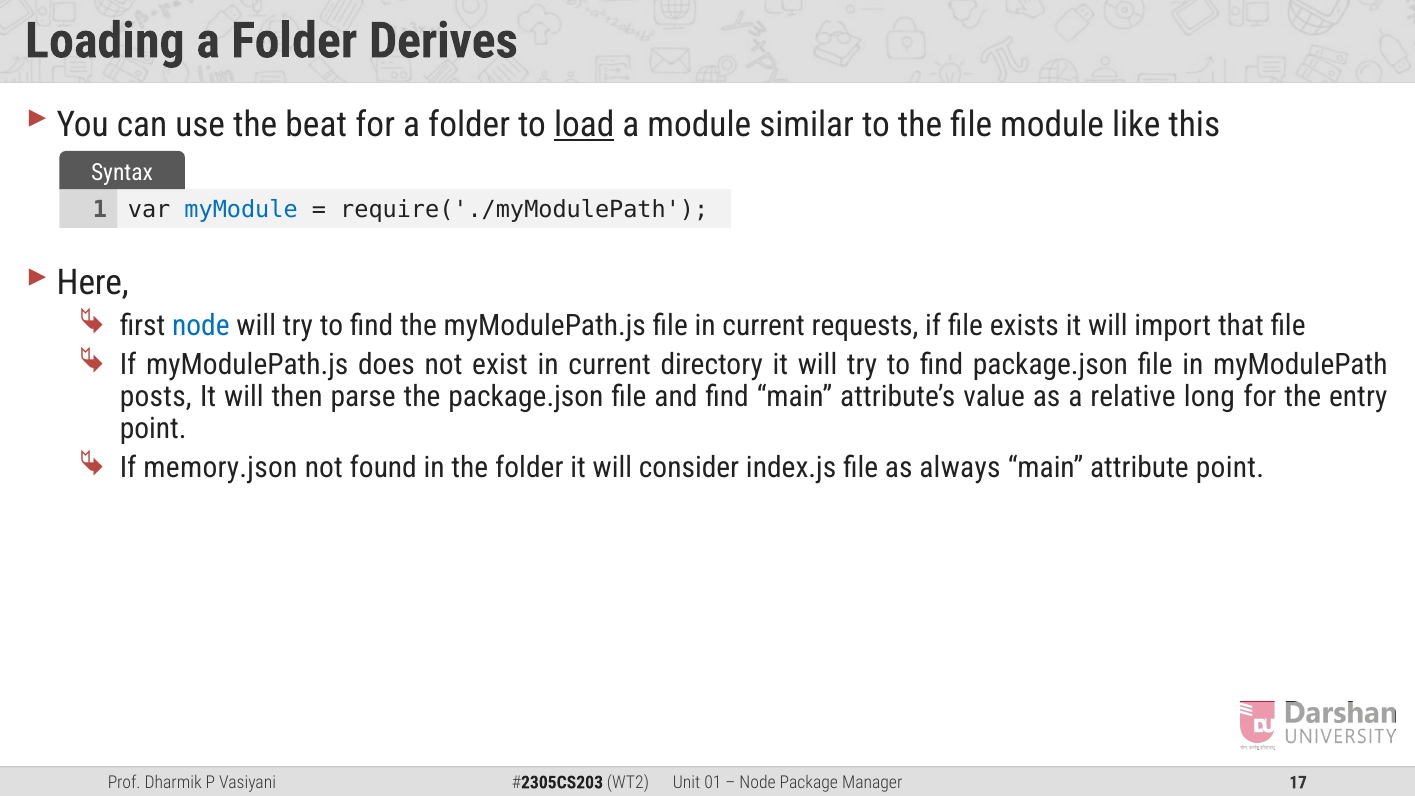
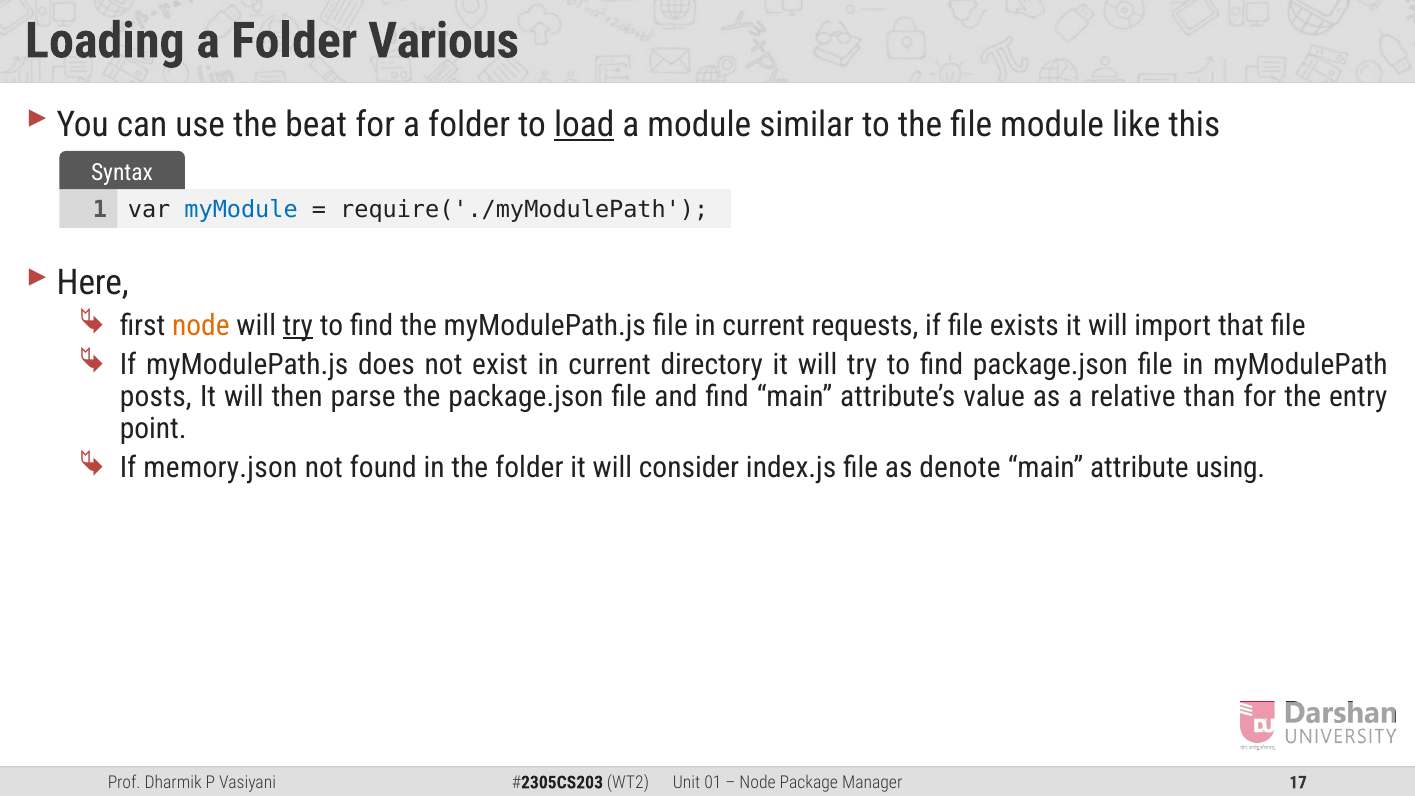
Derives: Derives -> Various (444, 41)
node colour: blue -> orange (201, 326)
try underline: none -> present (298, 326)
long: long -> than (1210, 397)
always: always -> denote (960, 468)
attribute point: point -> using (1230, 468)
